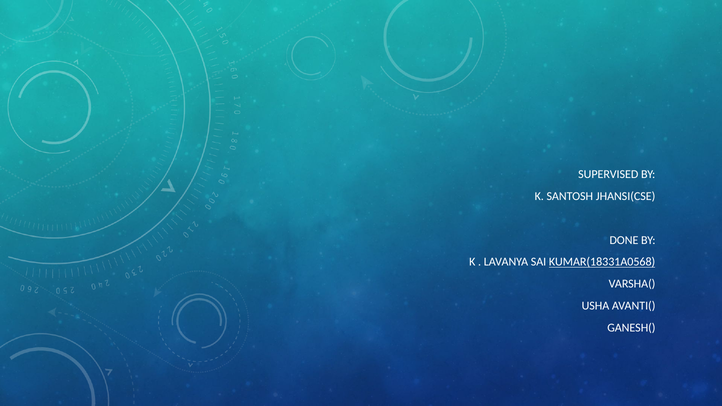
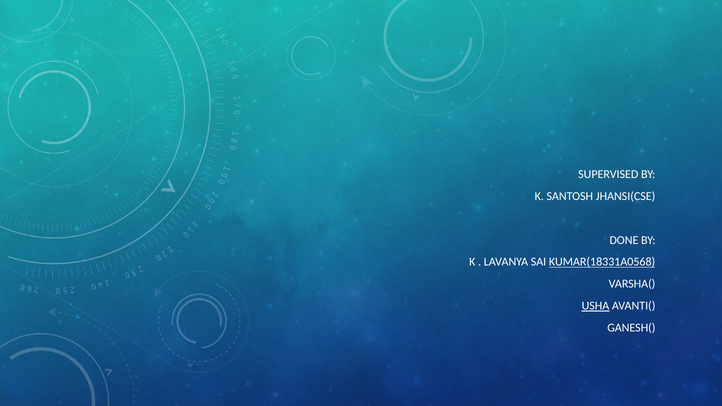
USHA underline: none -> present (595, 306)
